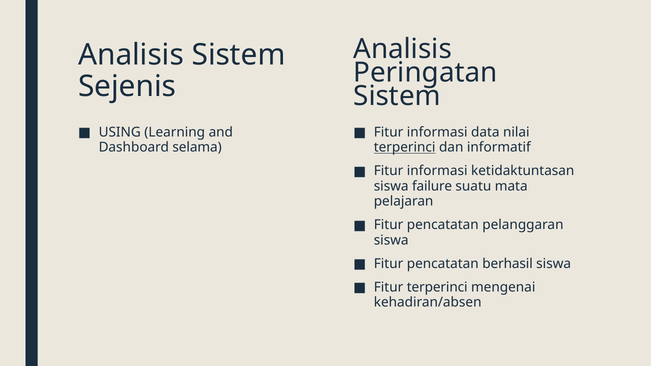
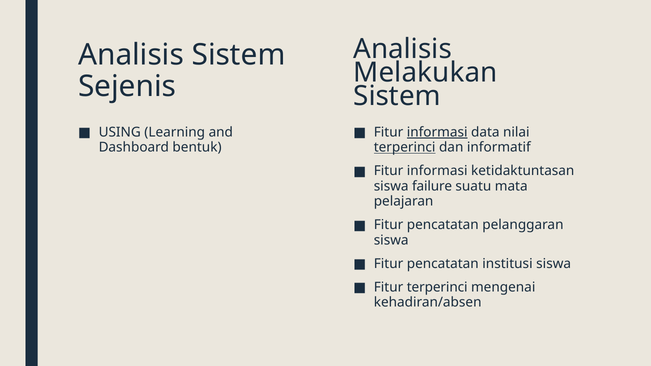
Peringatan: Peringatan -> Melakukan (425, 73)
informasi underline: none -> present (437, 132)
selama: selama -> bentuk (197, 148)
berhasil: berhasil -> institusi (507, 264)
